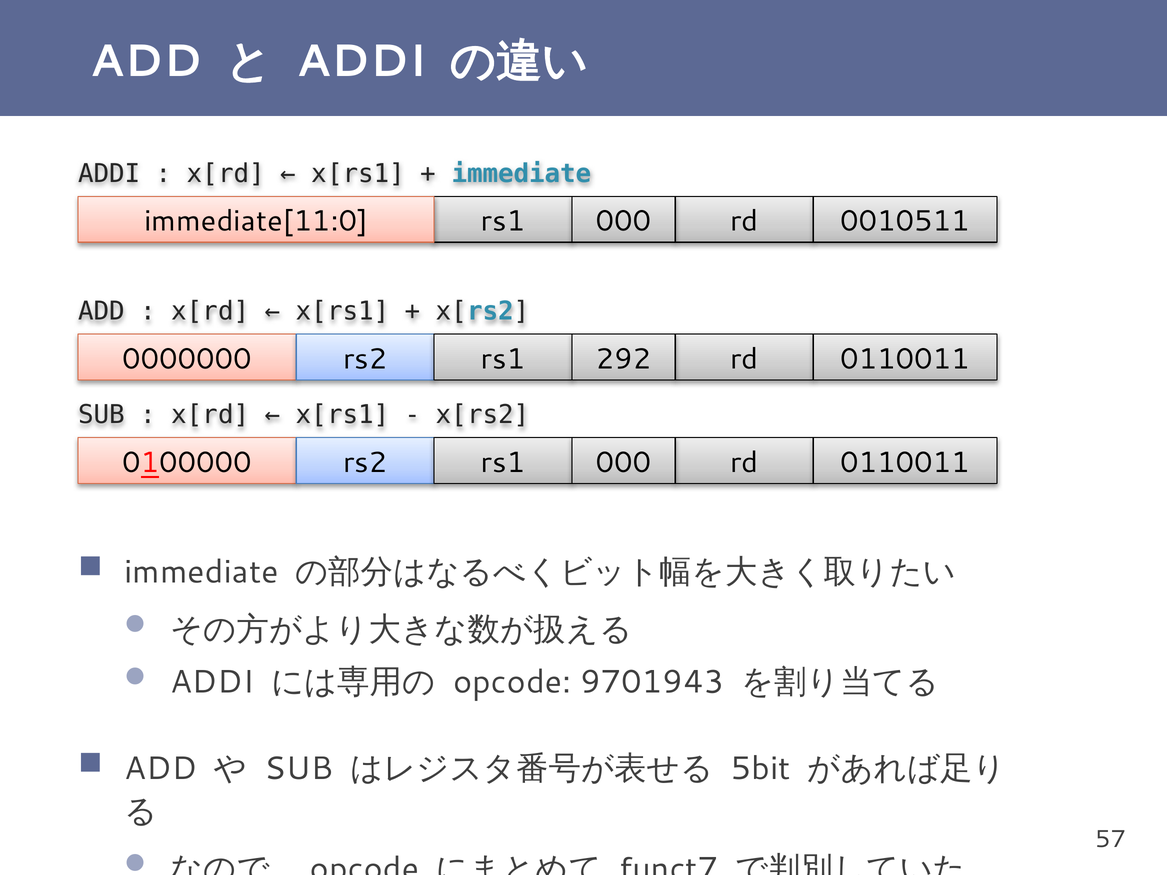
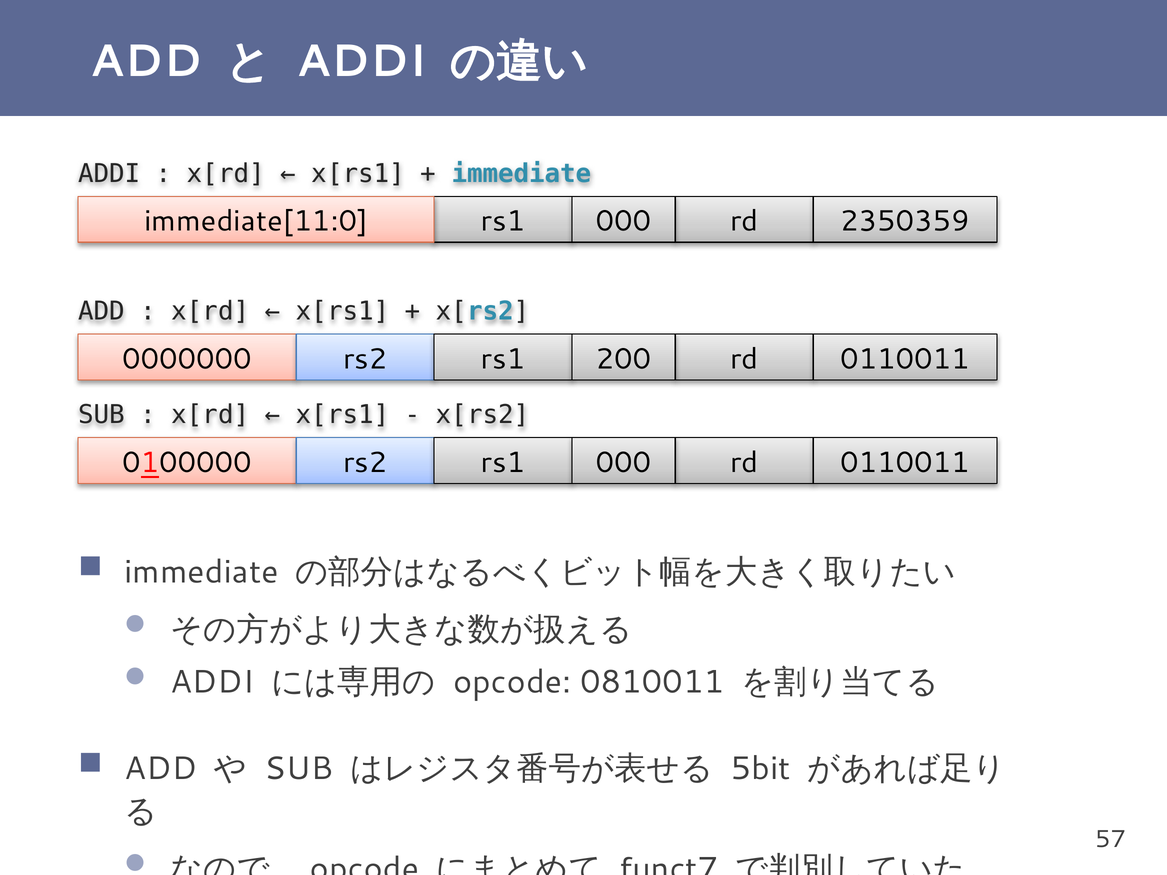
0010511: 0010511 -> 2350359 (905, 221)
292: 292 -> 200 (624, 359)
9701943: 9701943 -> 0810011 (652, 682)
